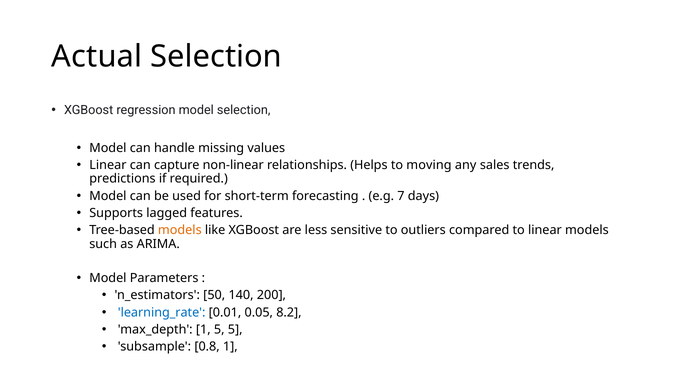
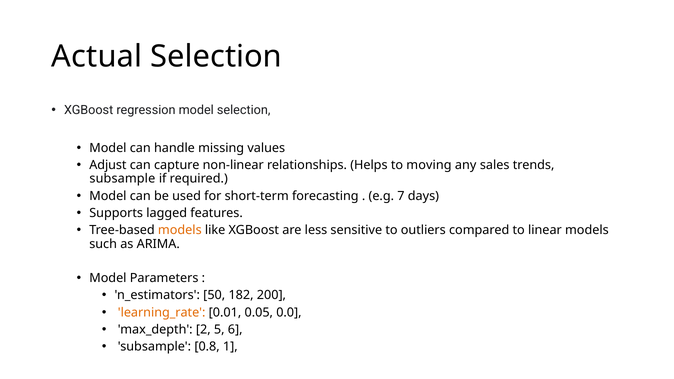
Linear: Linear -> Adjust (108, 165)
predictions: predictions -> subsample (122, 179)
140: 140 -> 182 (241, 295)
learning_rate colour: blue -> orange (162, 313)
8.2: 8.2 -> 0.0 (289, 313)
max_depth 1: 1 -> 2 (203, 330)
5 5: 5 -> 6 (235, 330)
